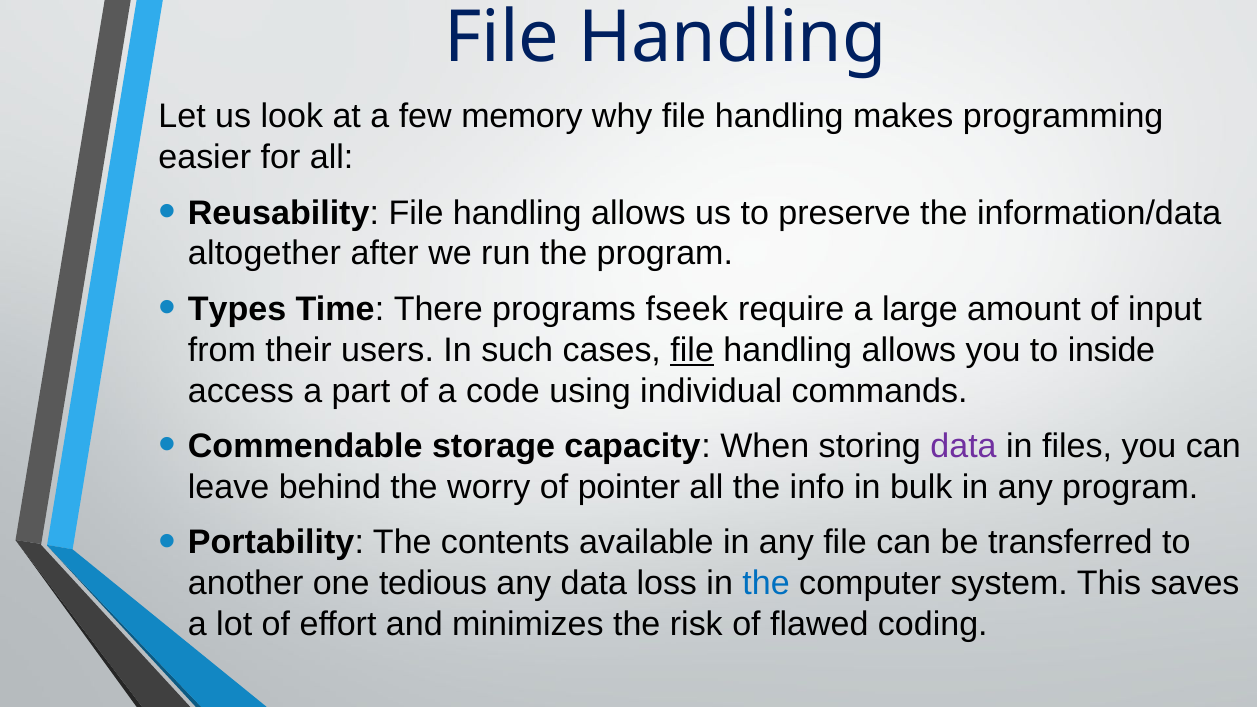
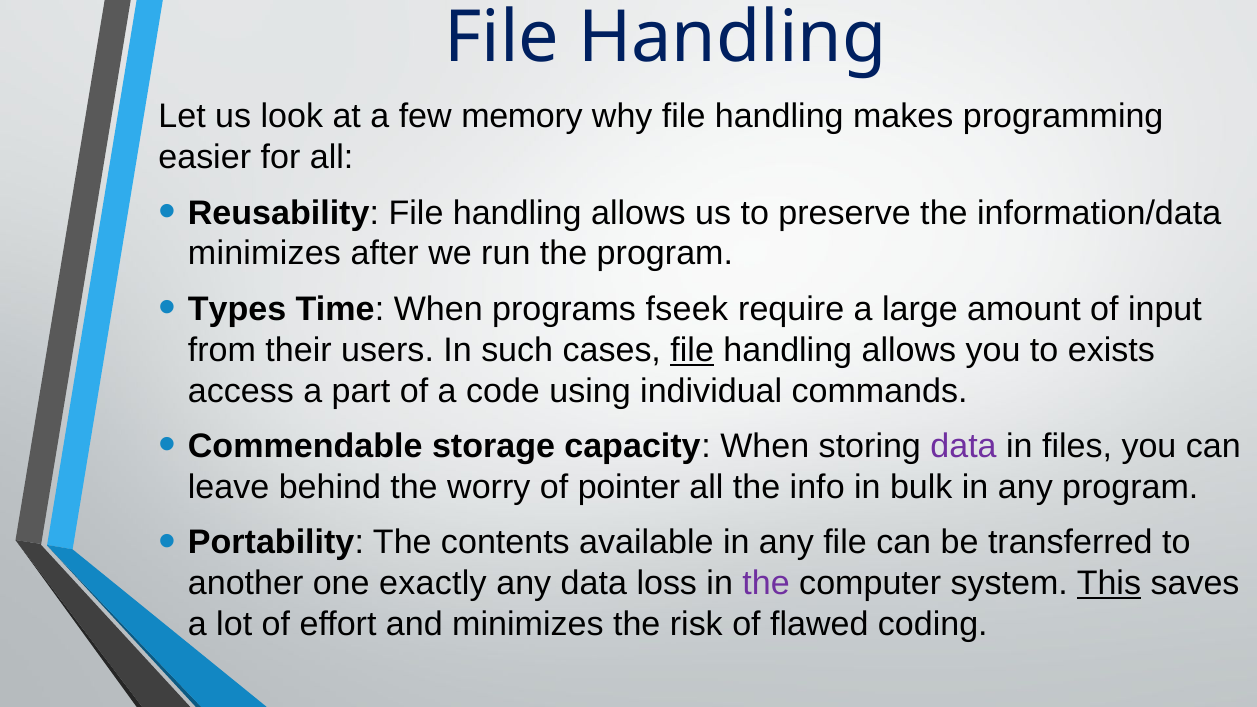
altogether: altogether -> minimizes (264, 254)
Time There: There -> When (438, 309)
inside: inside -> exists (1111, 350)
tedious: tedious -> exactly (433, 583)
the colour: blue -> purple (766, 583)
This underline: none -> present (1109, 583)
